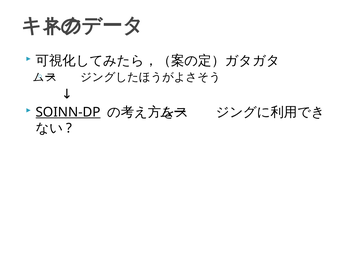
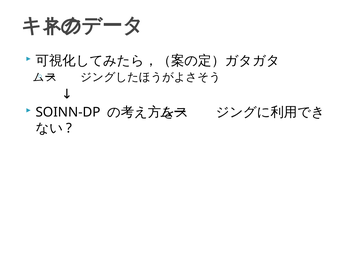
SOINN-DP underline: present -> none (68, 112)
